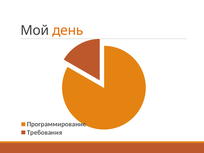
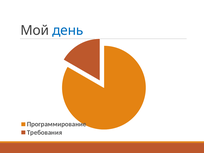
день colour: orange -> blue (68, 30)
